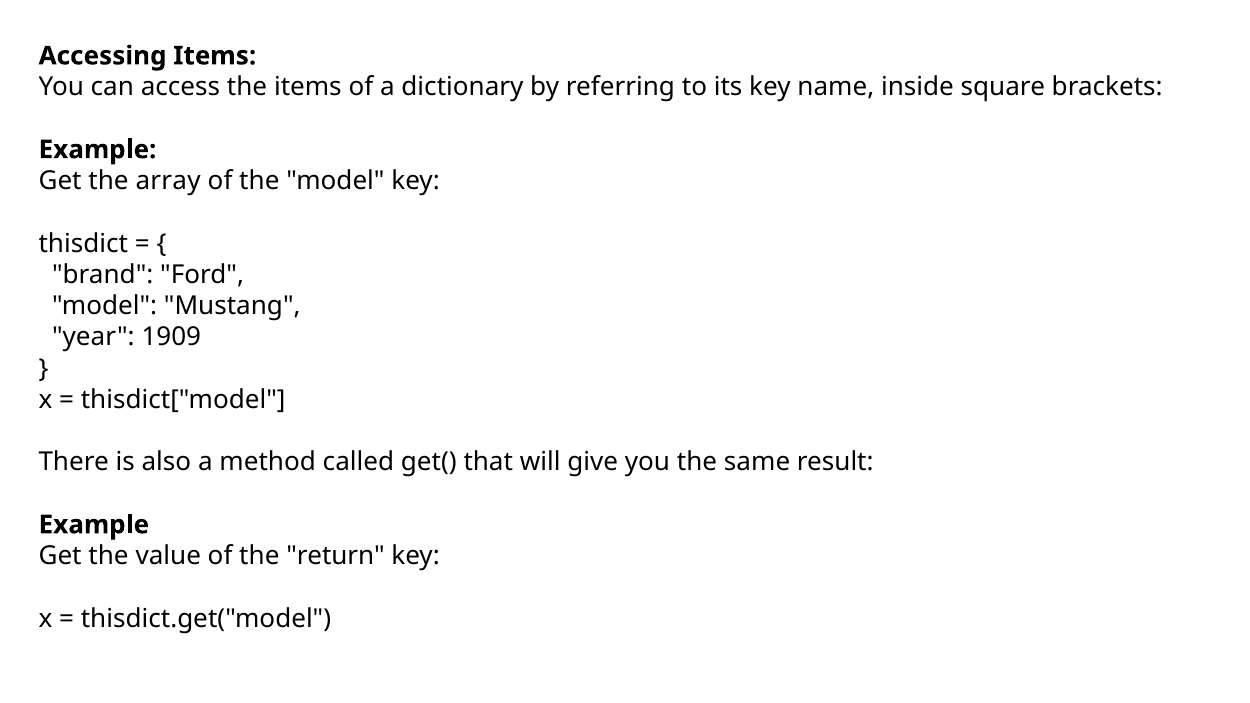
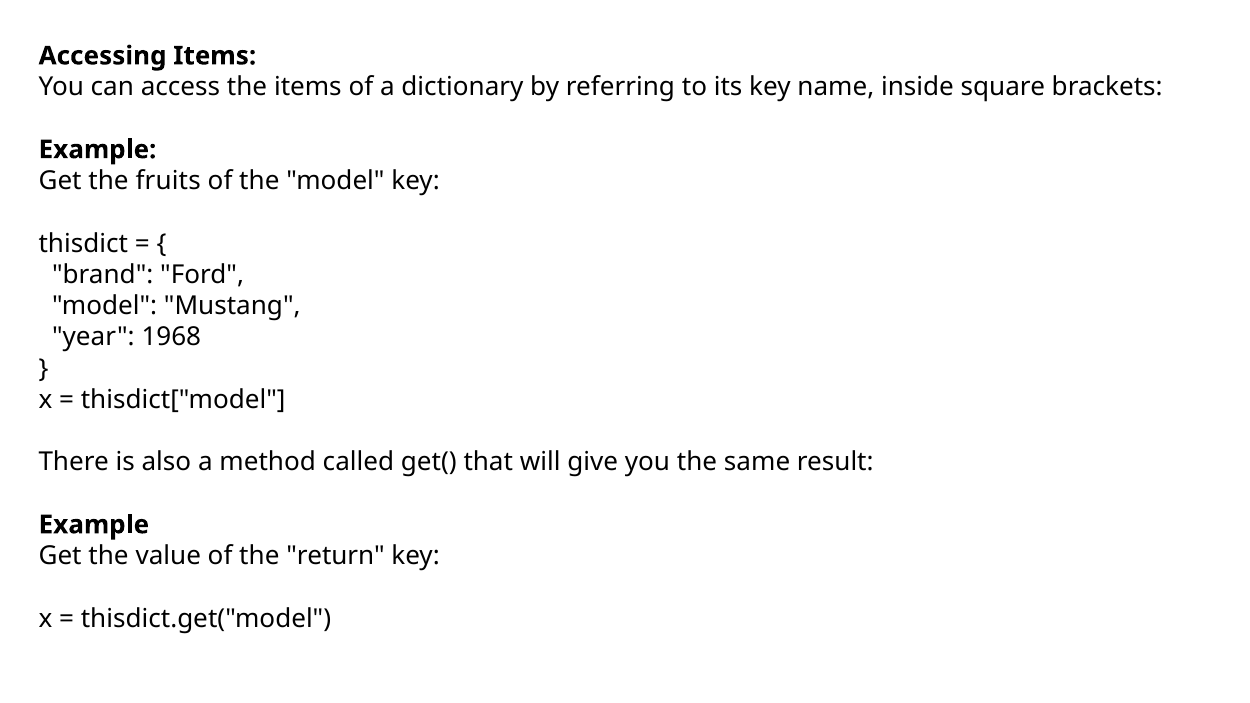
array: array -> fruits (168, 181)
1909: 1909 -> 1968 (171, 337)
